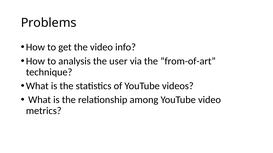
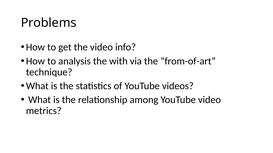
user: user -> with (118, 61)
